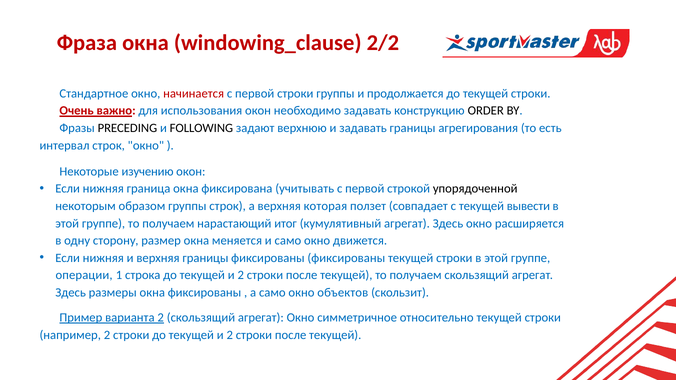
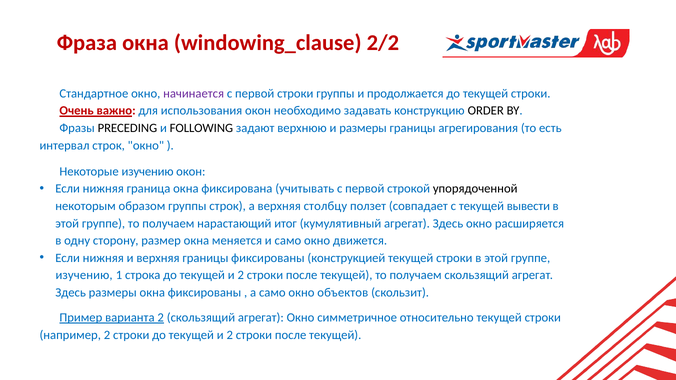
начинается colour: red -> purple (194, 94)
и задавать: задавать -> размеры (363, 128)
которая: которая -> столбцу (325, 206)
фиксированы фиксированы: фиксированы -> конструкцией (346, 258)
операции: операции -> изучению (84, 275)
